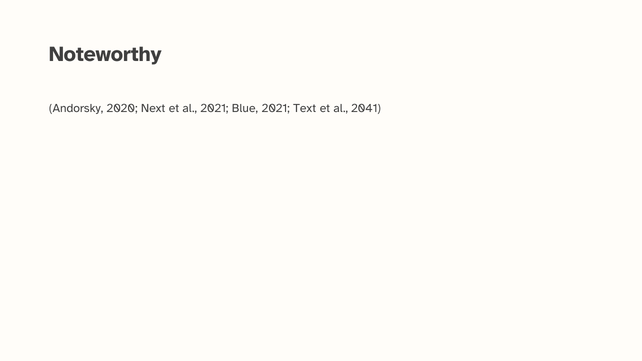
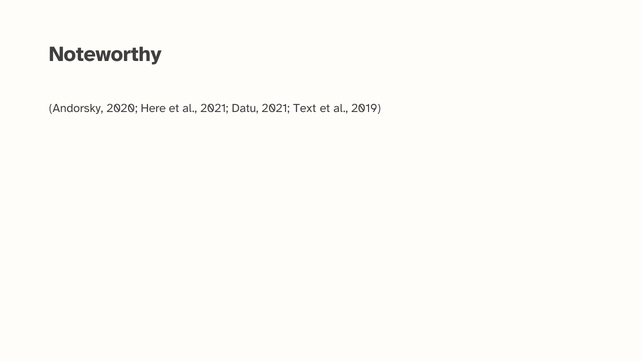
Next: Next -> Here (153, 108)
Blue: Blue -> Datu (245, 108)
2041: 2041 -> 2019 (366, 108)
